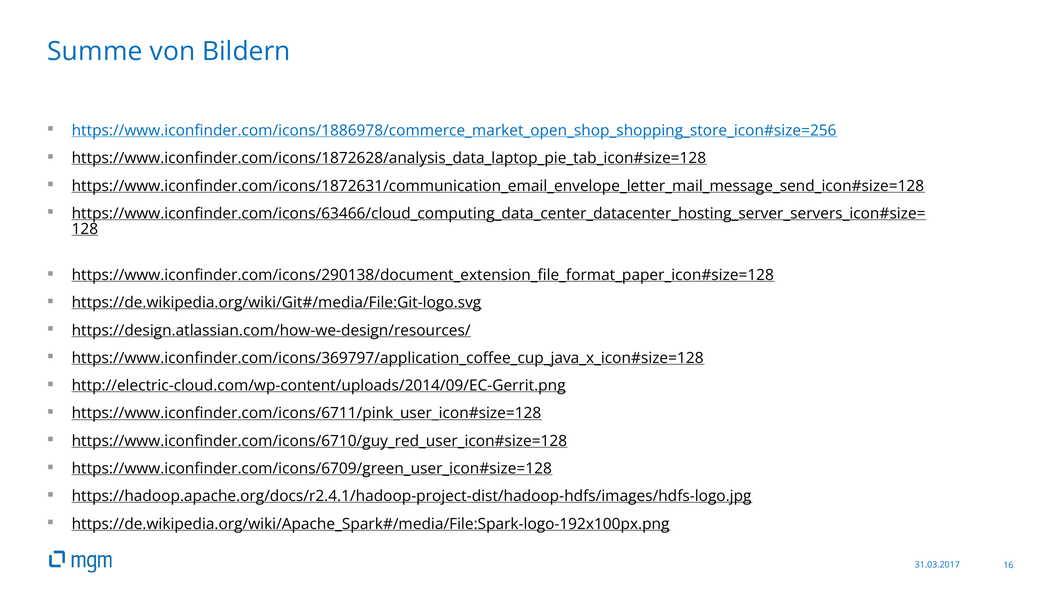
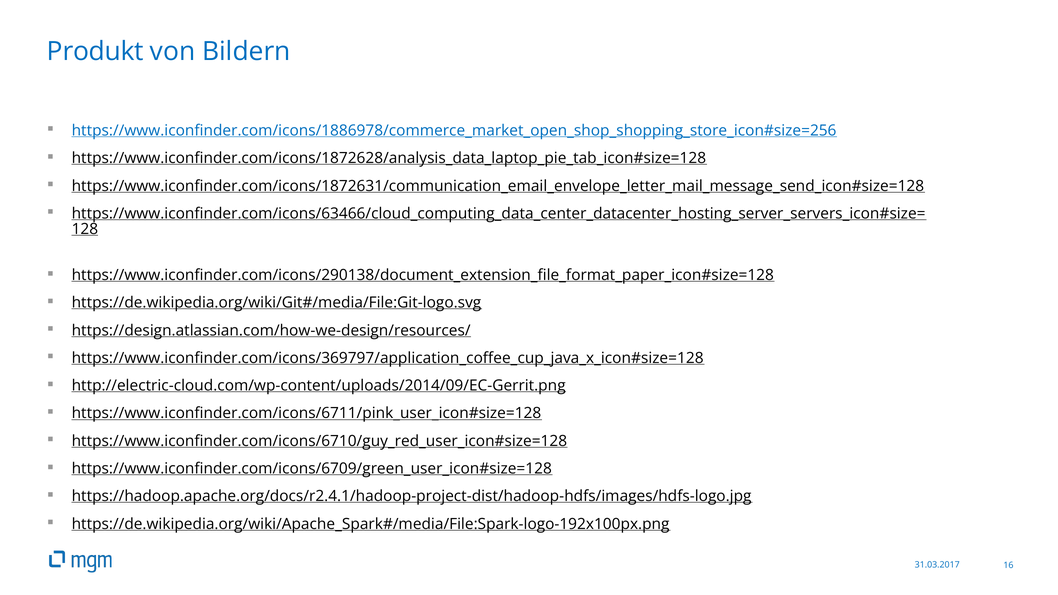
Summe: Summe -> Produkt (95, 52)
